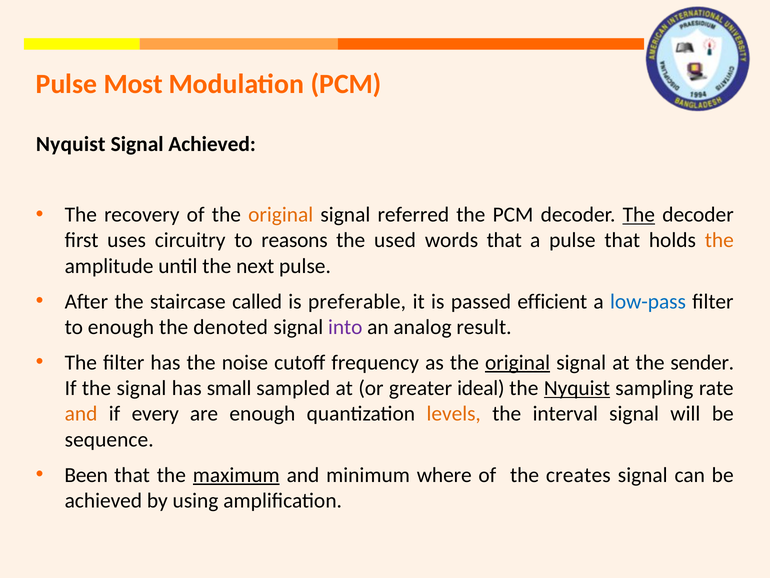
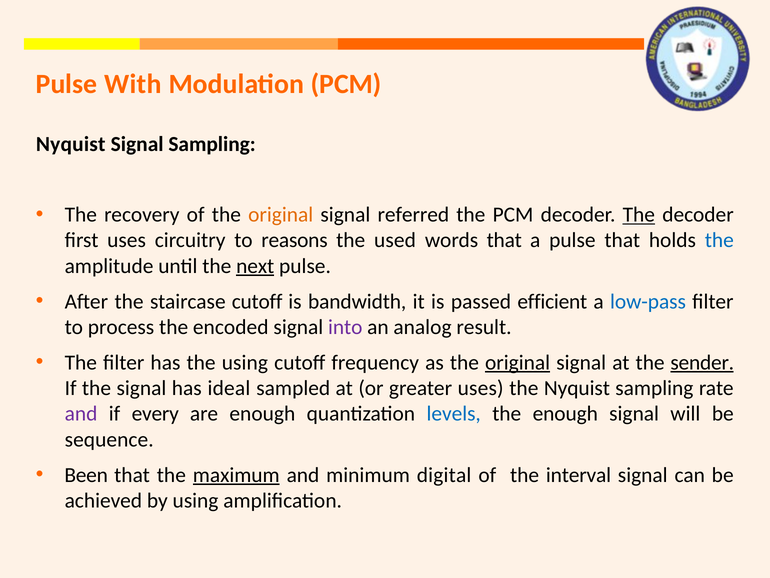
Most: Most -> With (133, 84)
Signal Achieved: Achieved -> Sampling (212, 144)
the colour: orange -> blue (719, 240)
next underline: none -> present (255, 266)
staircase called: called -> cutoff (257, 301)
preferable: preferable -> bandwidth (357, 301)
to enough: enough -> process (121, 327)
denoted: denoted -> encoded (231, 327)
the noise: noise -> using (245, 362)
sender underline: none -> present (702, 362)
small: small -> ideal (229, 388)
greater ideal: ideal -> uses (481, 388)
Nyquist underline: present -> none (577, 388)
and colour: orange -> purple (81, 414)
levels colour: orange -> blue (454, 414)
the interval: interval -> enough (565, 414)
where: where -> digital (444, 475)
creates: creates -> interval (579, 475)
